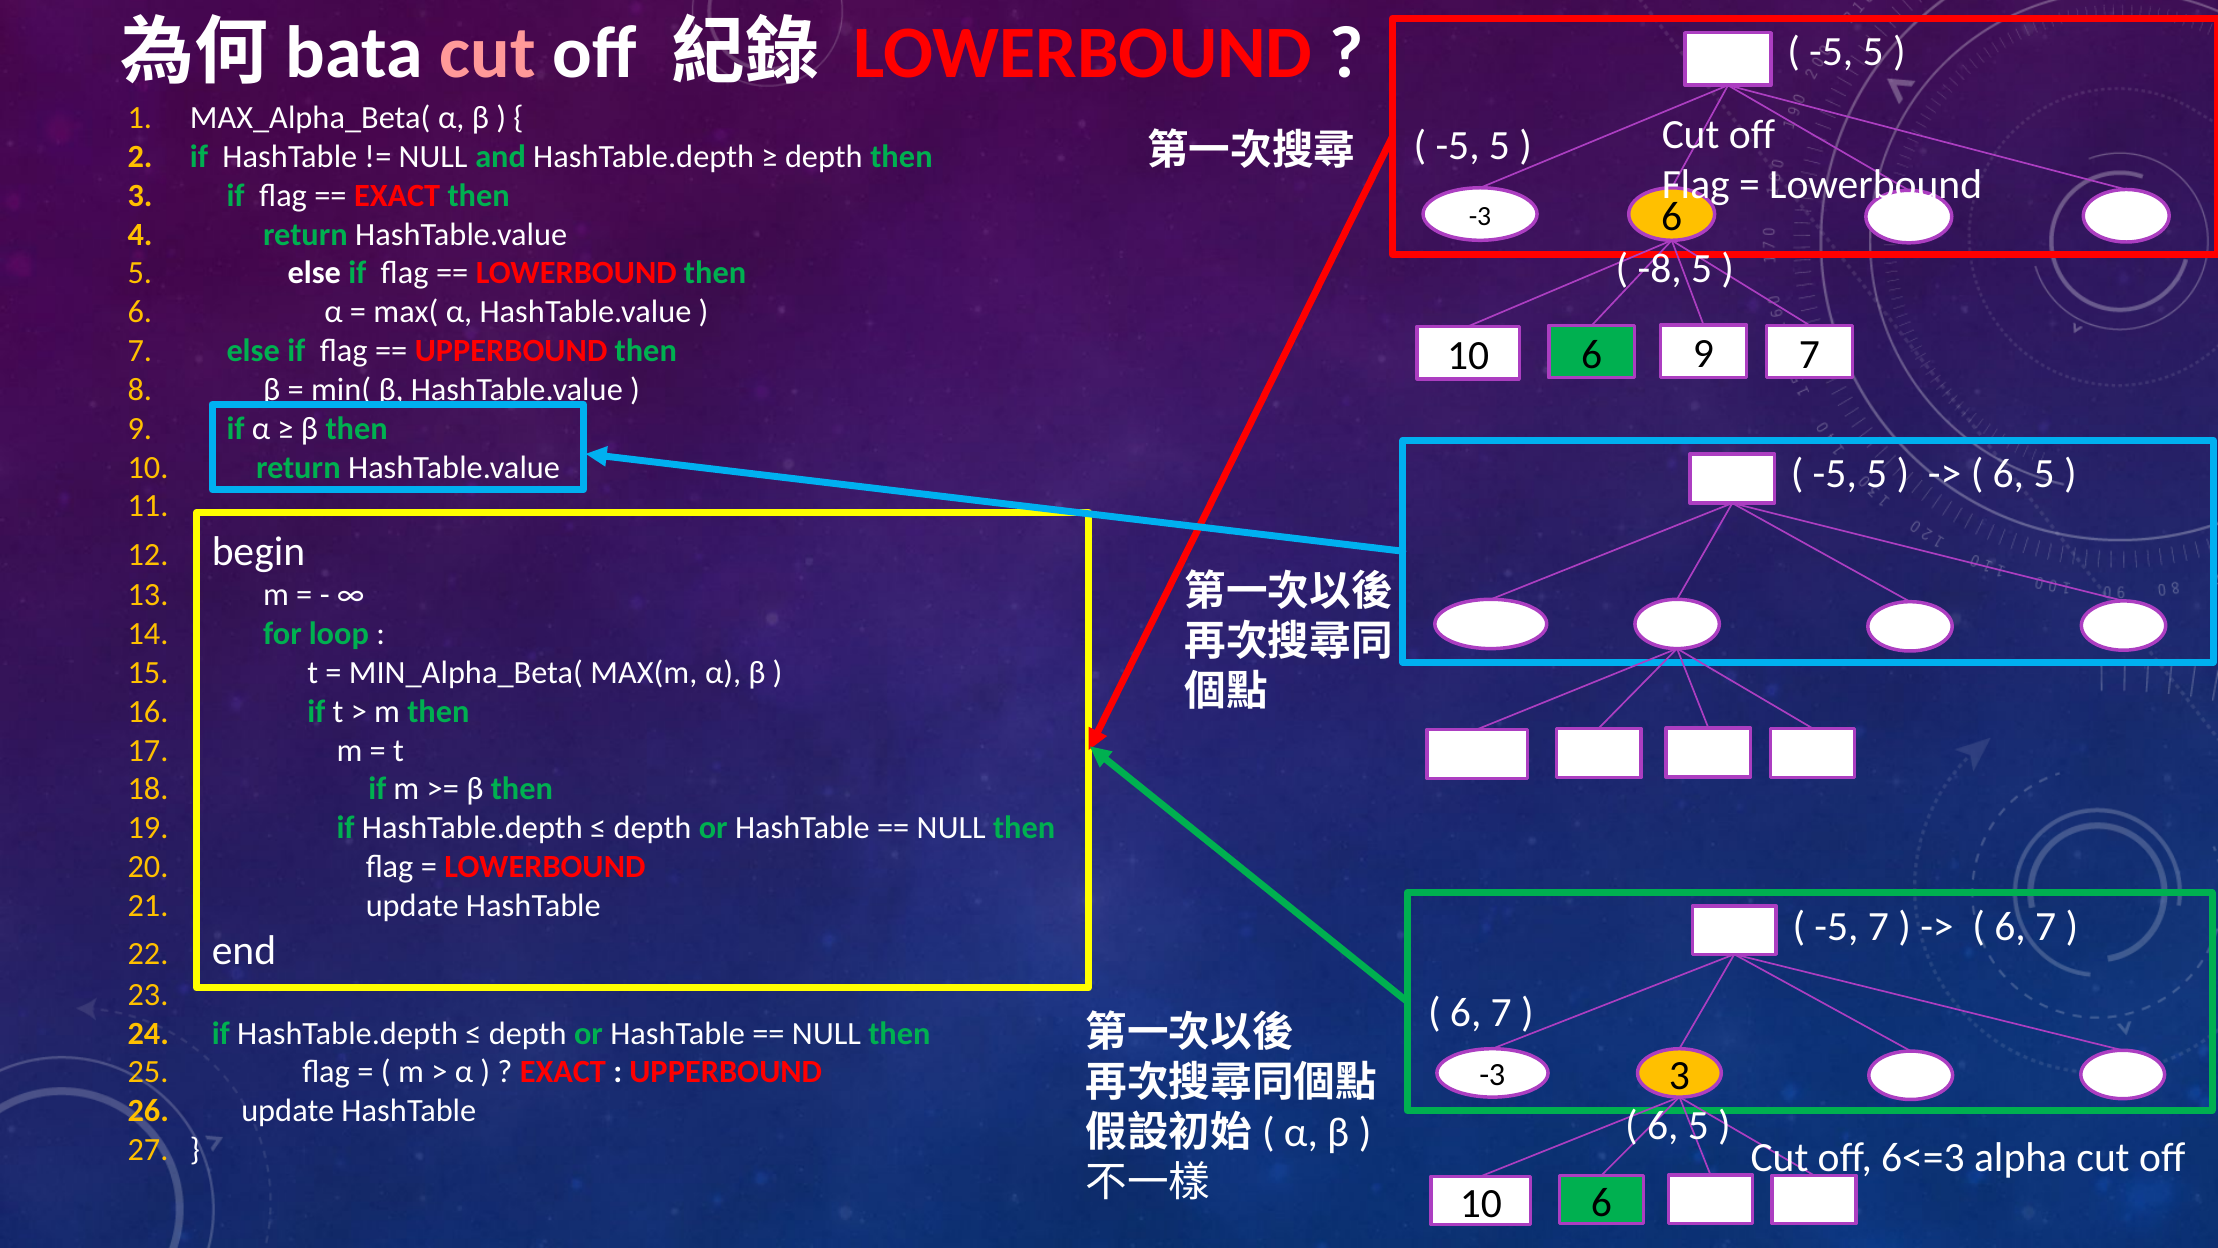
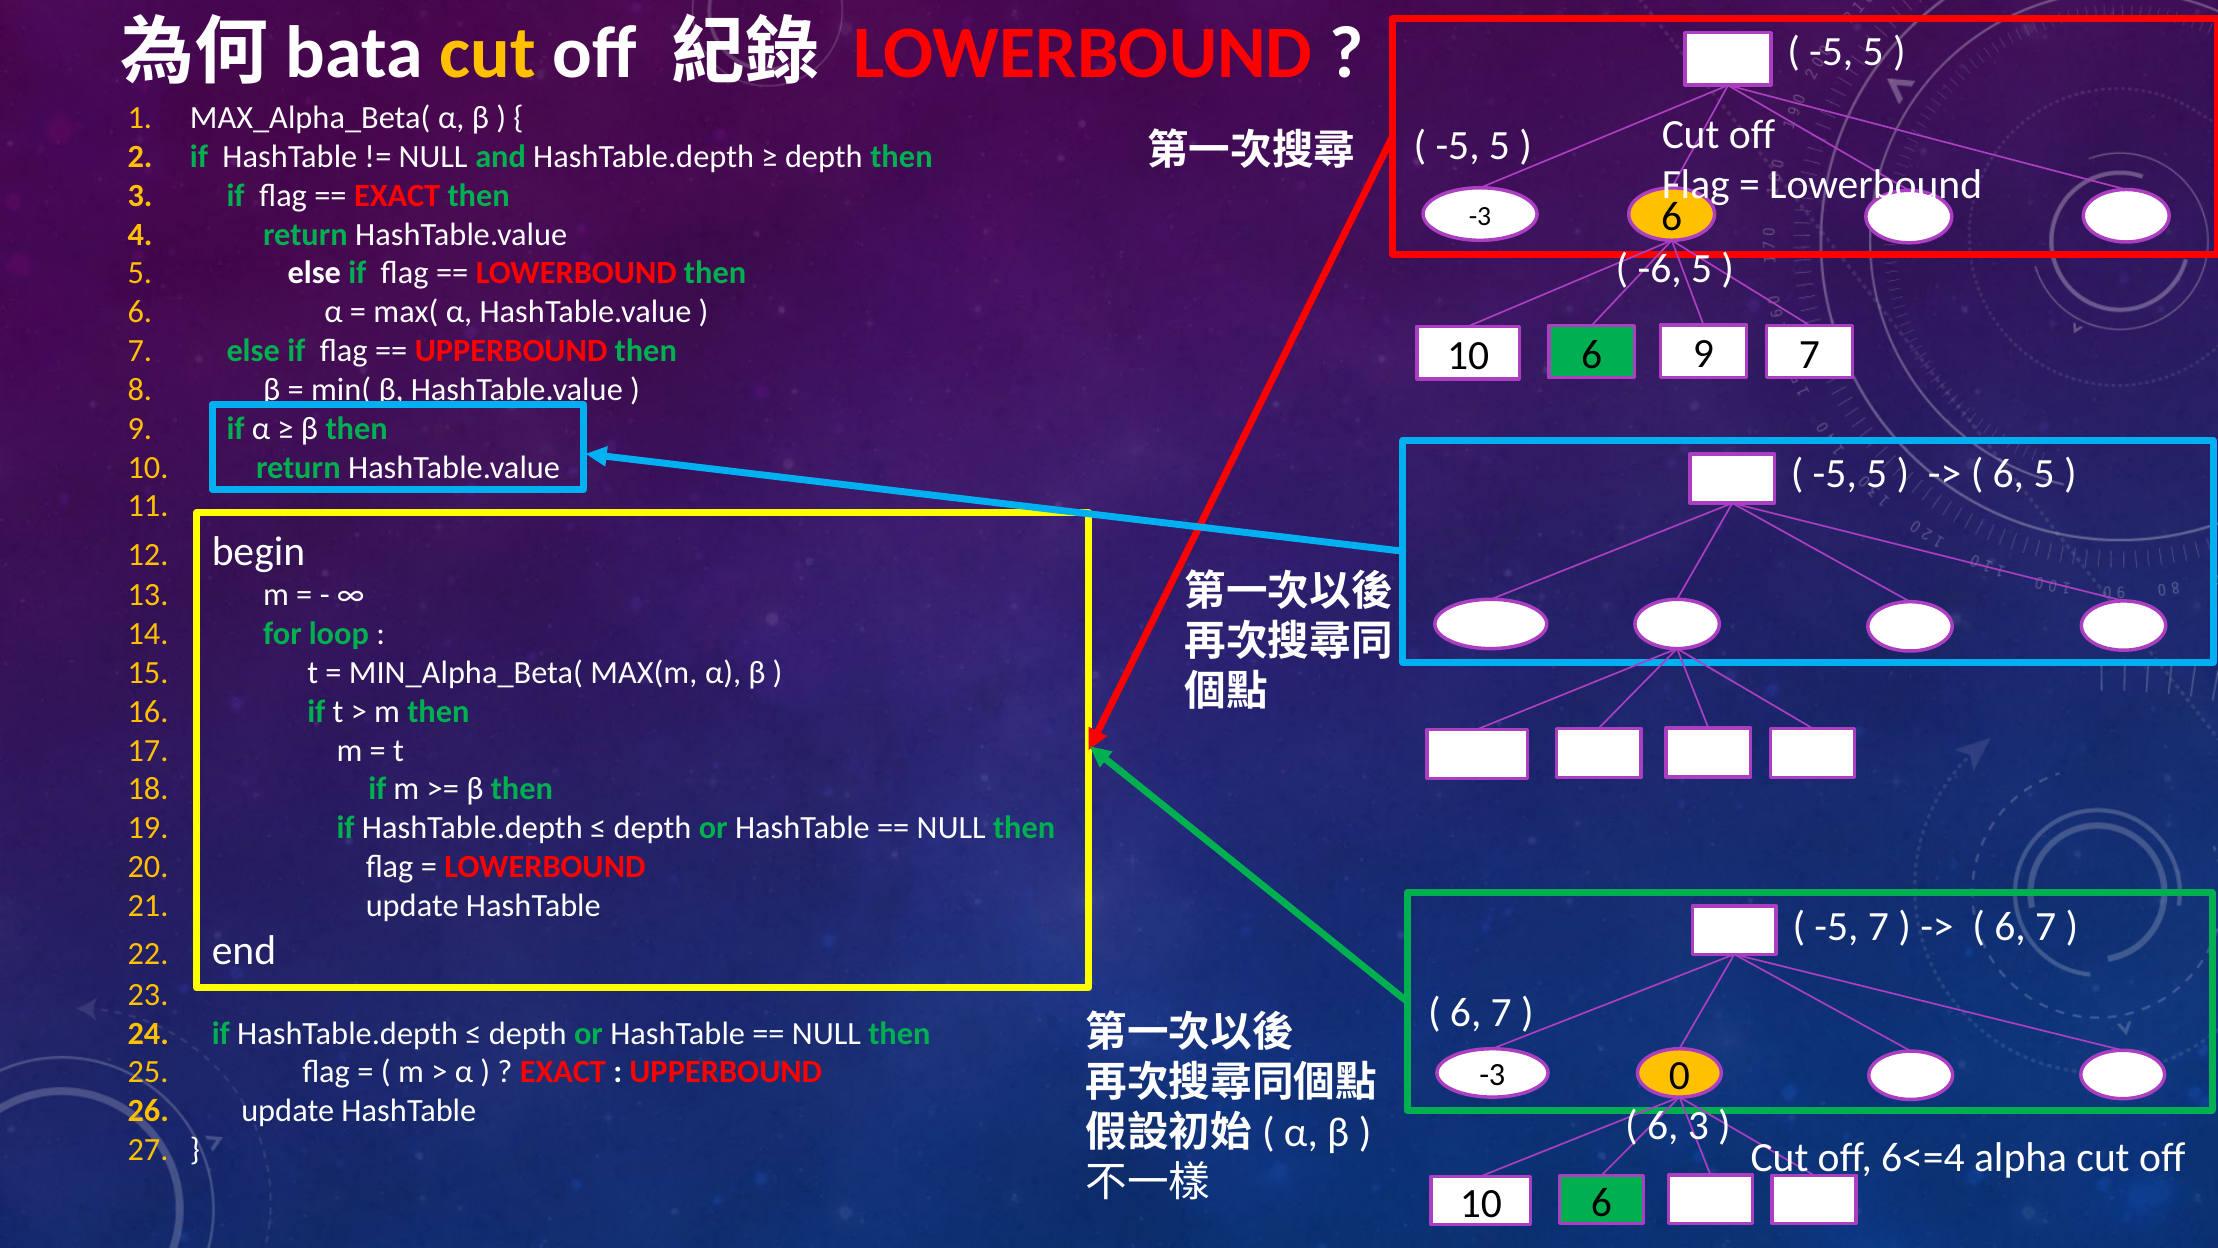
cut colour: pink -> yellow (488, 53)
-8: -8 -> -6 (1660, 268)
-3 3: 3 -> 0 (1679, 1075)
5: 5 -> 3 (1698, 1126)
6<=3: 6<=3 -> 6<=4 (1923, 1157)
